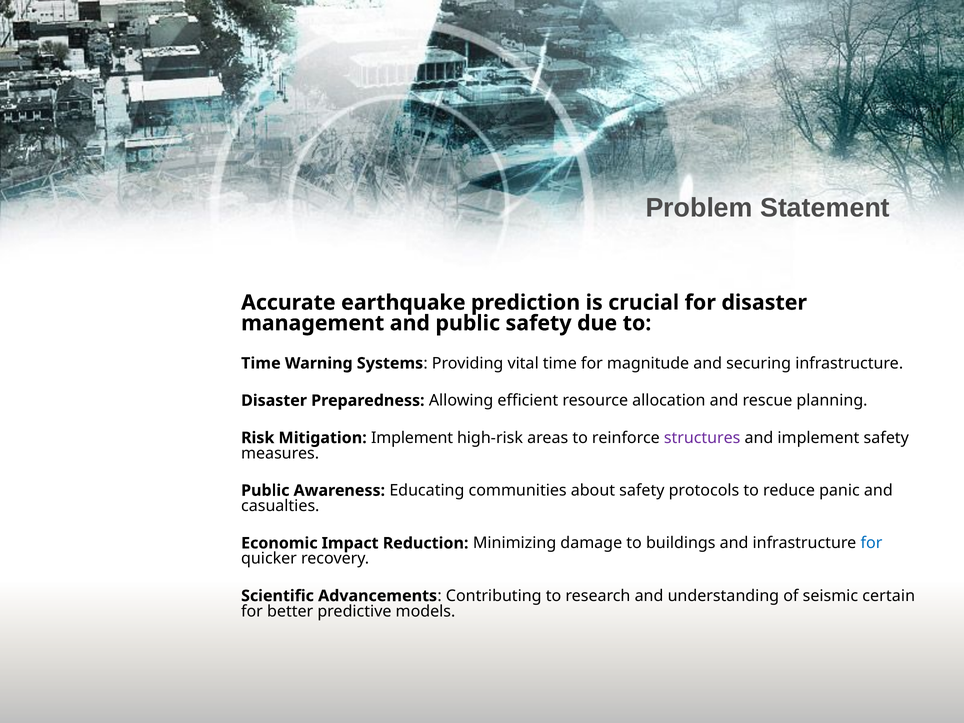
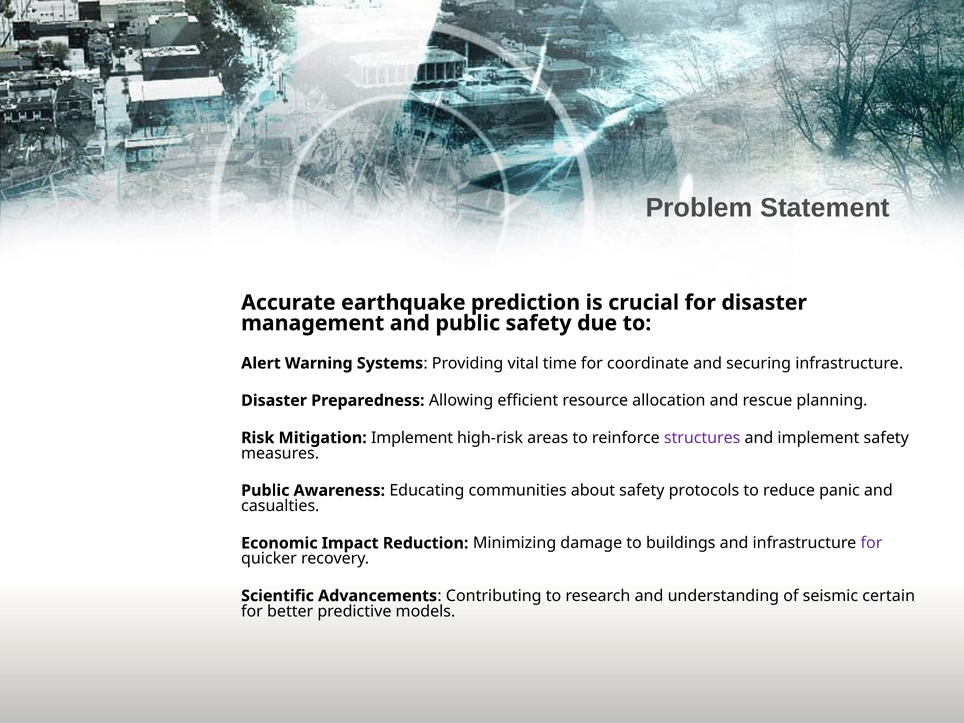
Time: Time -> Alert (261, 363)
magnitude: magnitude -> coordinate (648, 363)
for colour: blue -> purple (871, 543)
